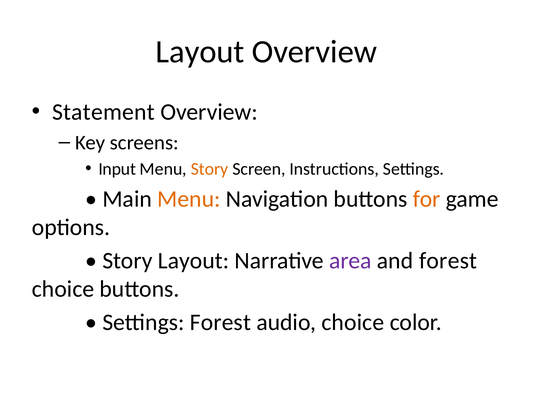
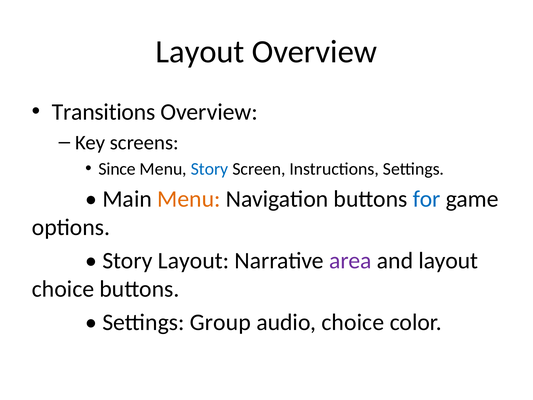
Statement: Statement -> Transitions (104, 112)
Input: Input -> Since (117, 169)
Story colour: orange -> blue (210, 169)
for colour: orange -> blue (427, 199)
and forest: forest -> layout (448, 261)
Settings Forest: Forest -> Group (220, 322)
